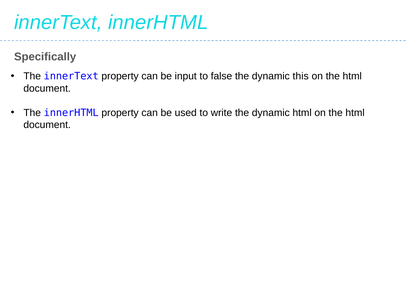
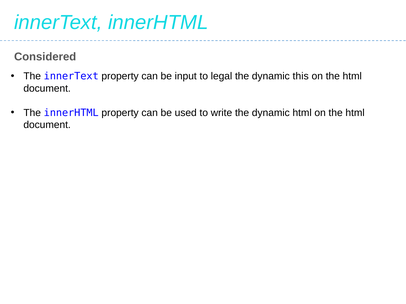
Specifically: Specifically -> Considered (45, 57)
false: false -> legal (221, 76)
